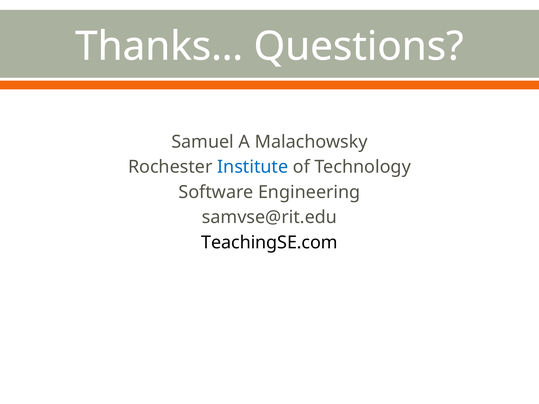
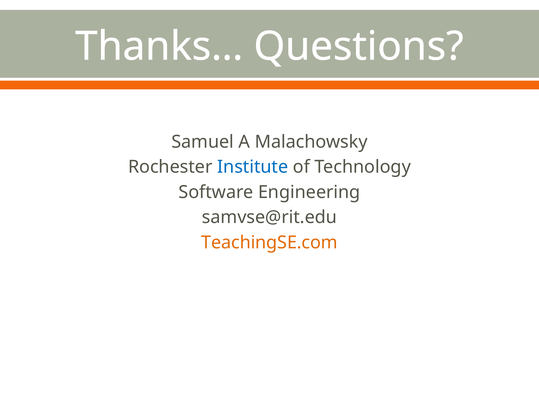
TeachingSE.com colour: black -> orange (270, 243)
